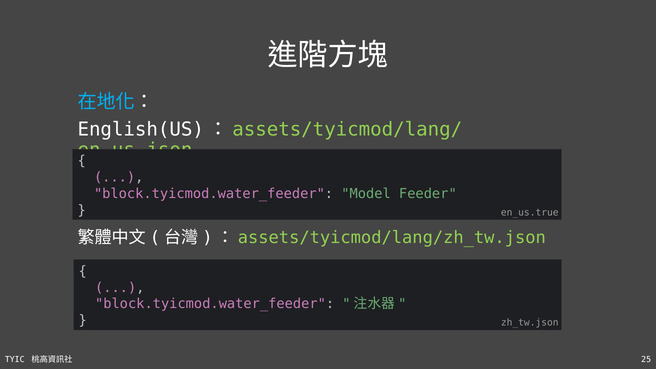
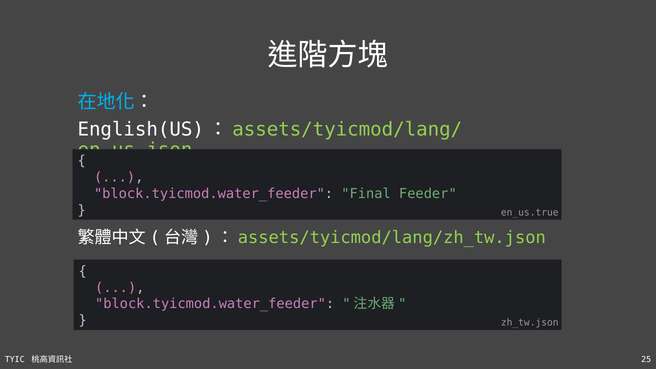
Model: Model -> Final (366, 194)
